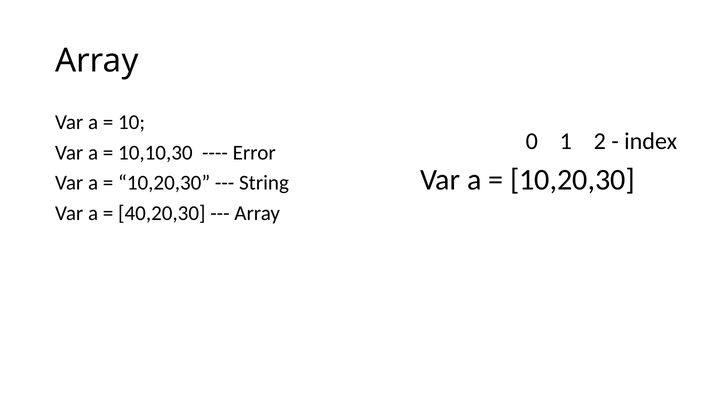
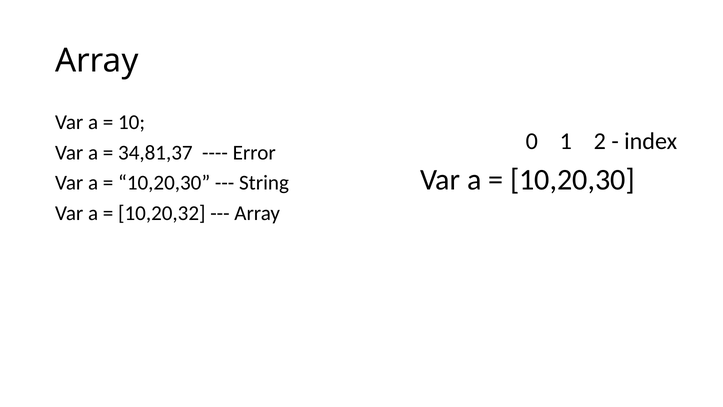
10,10,30: 10,10,30 -> 34,81,37 (155, 153)
40,20,30: 40,20,30 -> 10,20,32 (162, 213)
